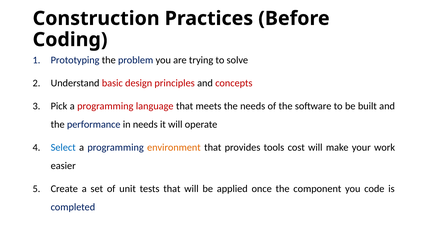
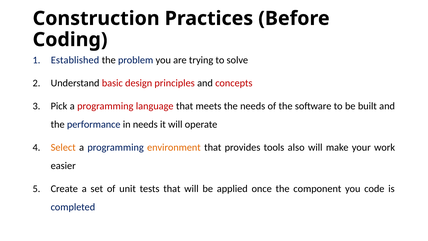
Prototyping: Prototyping -> Established (75, 60)
Select colour: blue -> orange (63, 147)
cost: cost -> also (296, 147)
